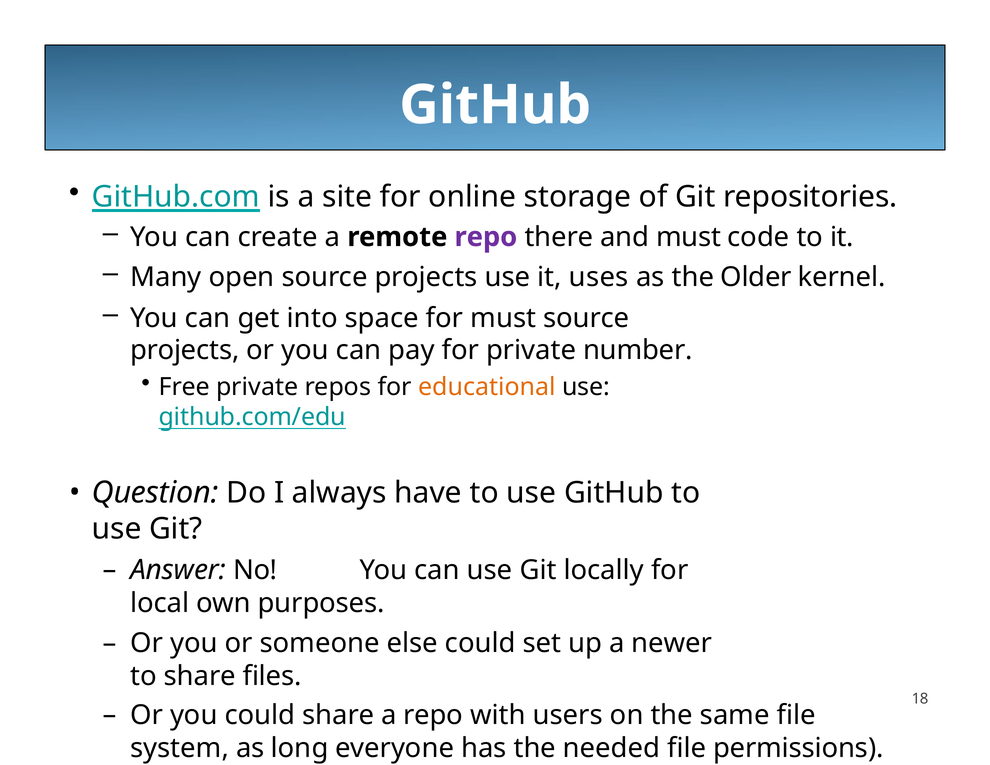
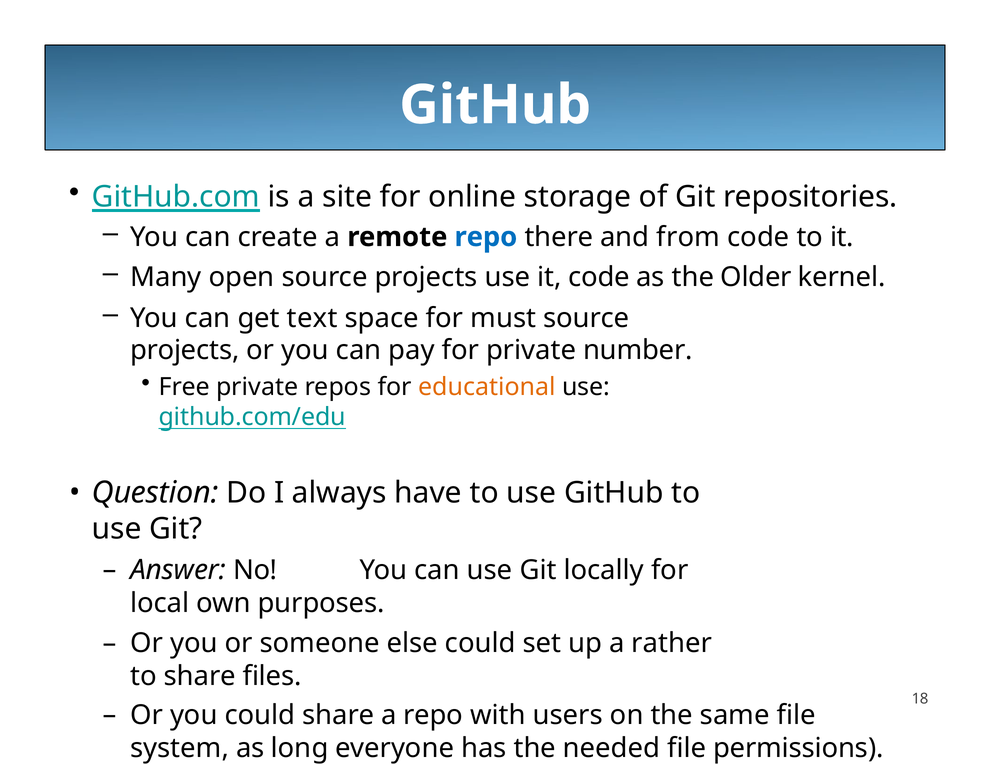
repo colour: purple -> blue (486, 237)
and must: must -> from (688, 237)
it uses: uses -> code (599, 277)
into: into -> text (312, 318)
newer: newer -> rather (672, 643)
